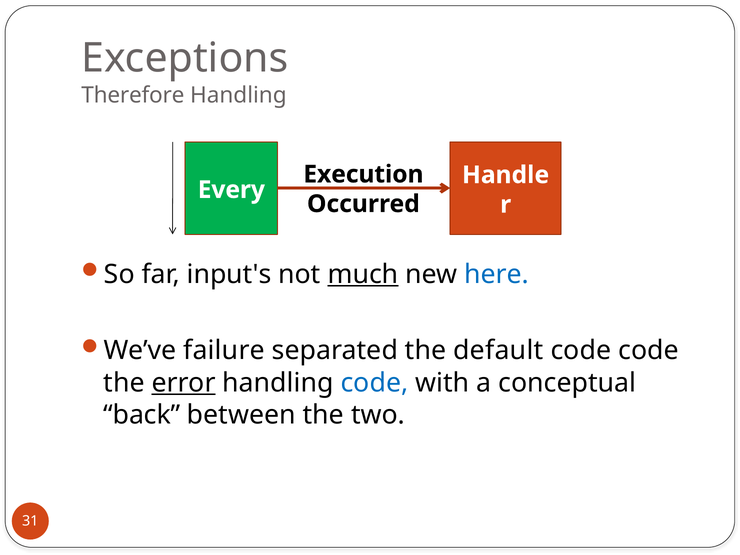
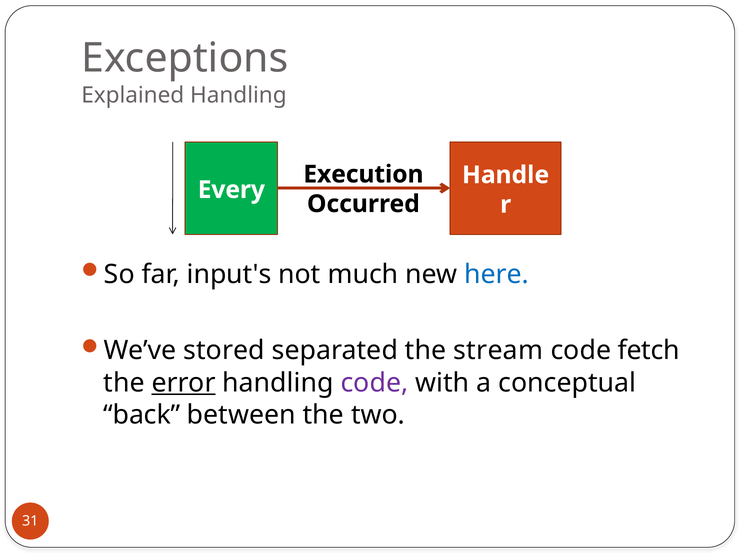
Therefore: Therefore -> Explained (133, 95)
much underline: present -> none (363, 274)
failure: failure -> stored (224, 351)
default: default -> stream (498, 351)
code code: code -> fetch (649, 351)
code colour: blue -> purple (374, 383)
